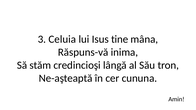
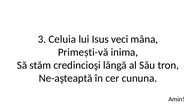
tine: tine -> veci (120, 39)
Răspuns-vă: Răspuns-vă -> Primești-vă (83, 52)
